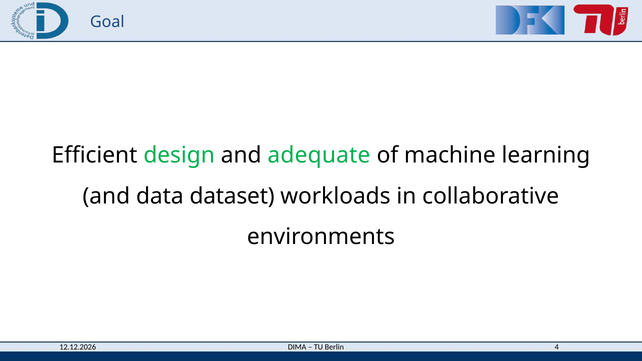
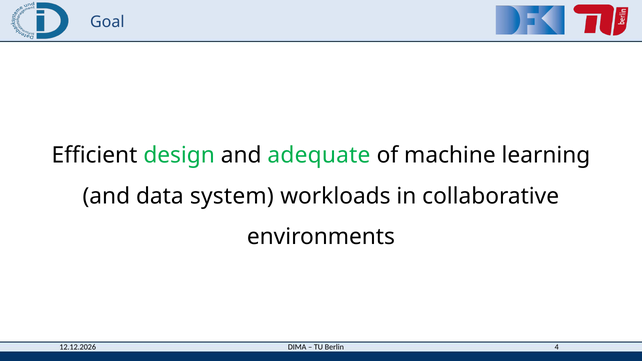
dataset: dataset -> system (232, 196)
